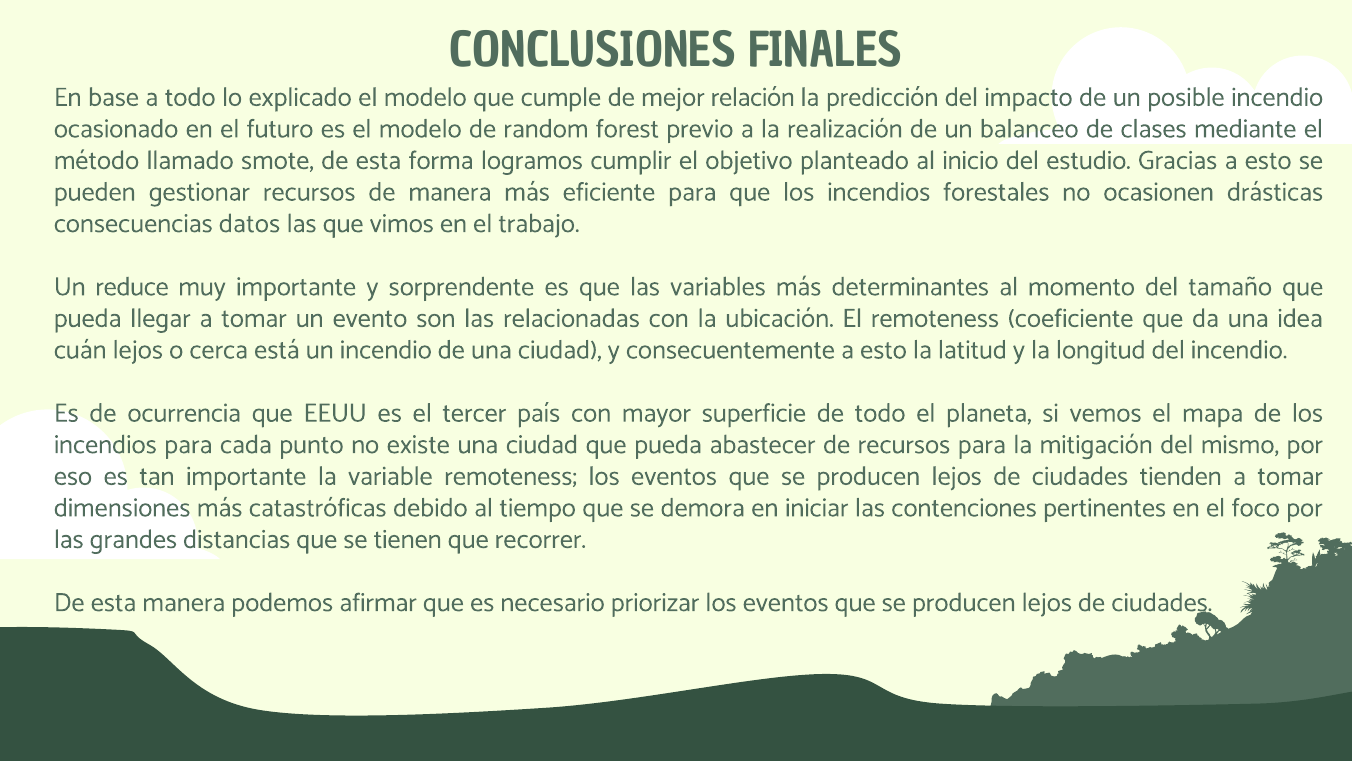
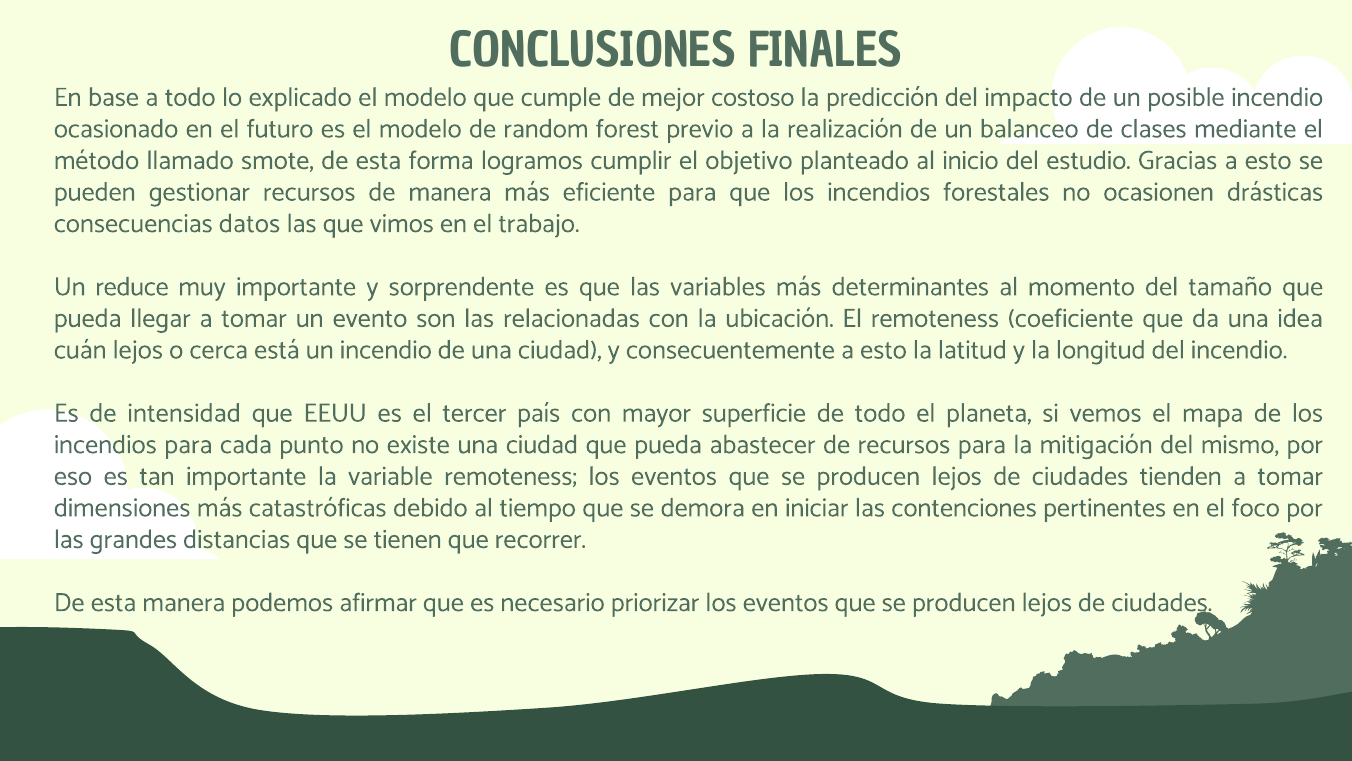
relación: relación -> costoso (753, 97)
ocurrencia: ocurrencia -> intensidad (184, 413)
